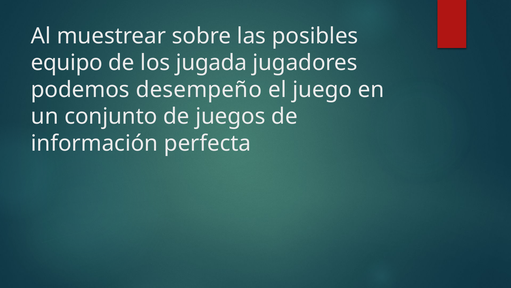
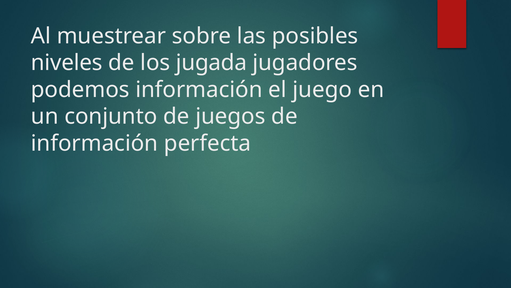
equipo: equipo -> niveles (67, 63)
podemos desempeño: desempeño -> información (199, 90)
